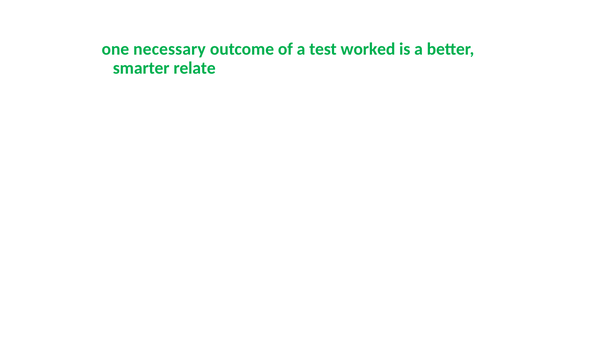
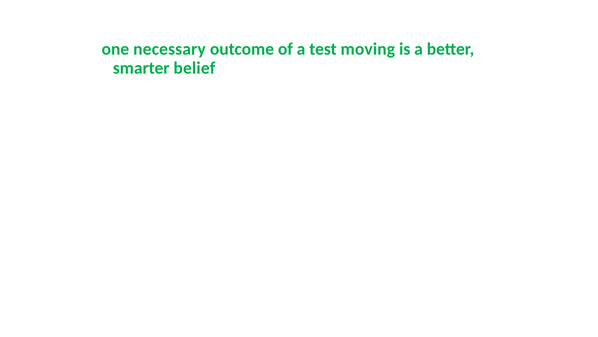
worked: worked -> moving (368, 49)
relate: relate -> belief (194, 68)
